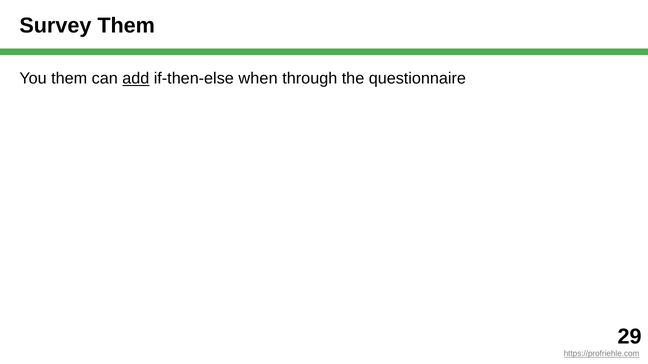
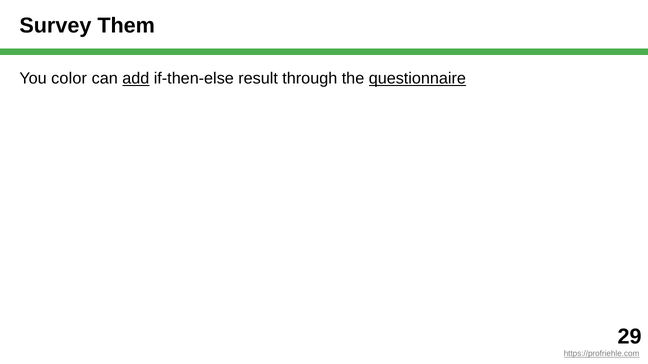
You them: them -> color (69, 79)
when: when -> result (258, 79)
questionnaire underline: none -> present (417, 79)
